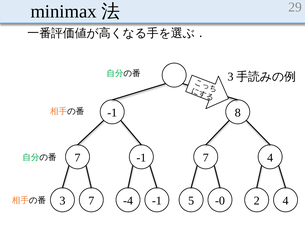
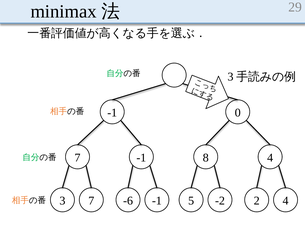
8: 8 -> 0 (238, 113)
-1 7: 7 -> 8 (206, 157)
-4: -4 -> -6 (128, 200)
-0: -0 -> -2 (220, 200)
